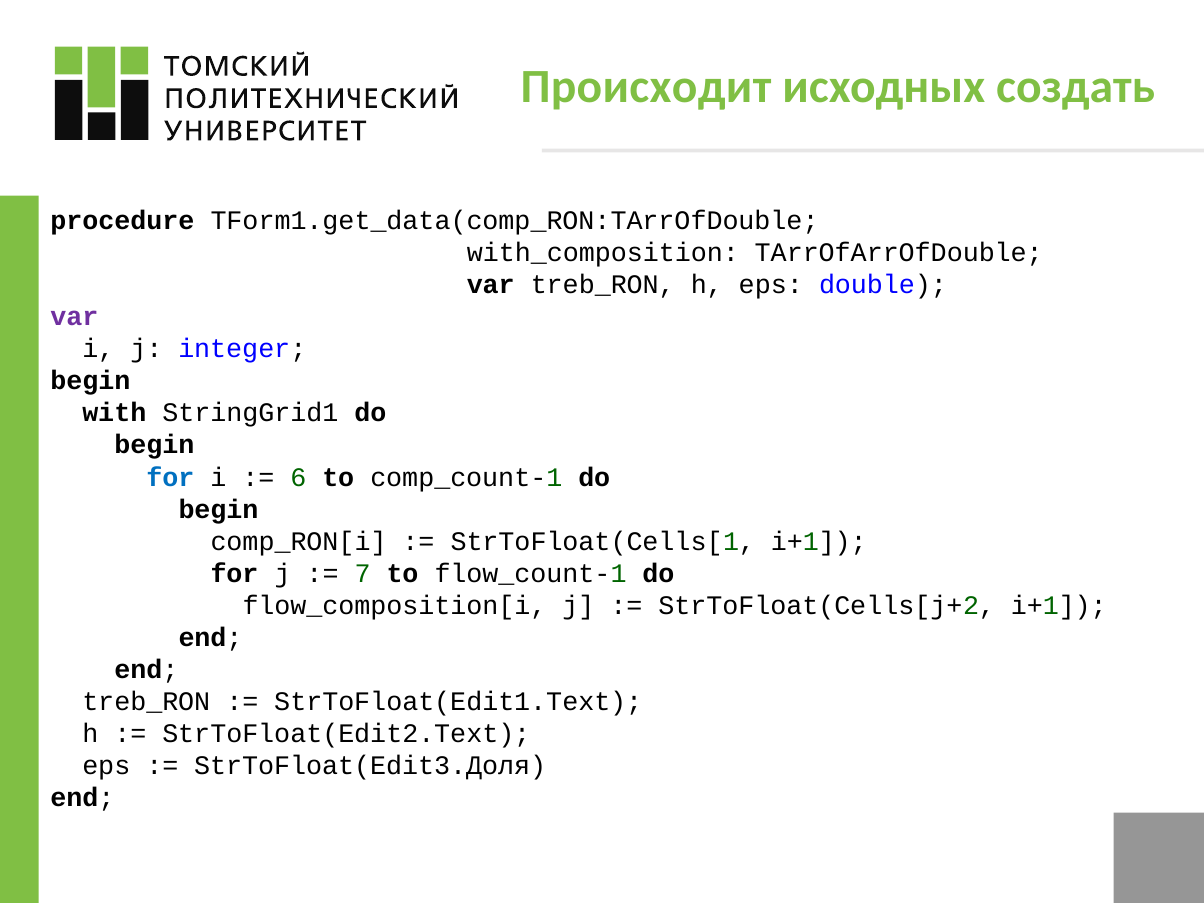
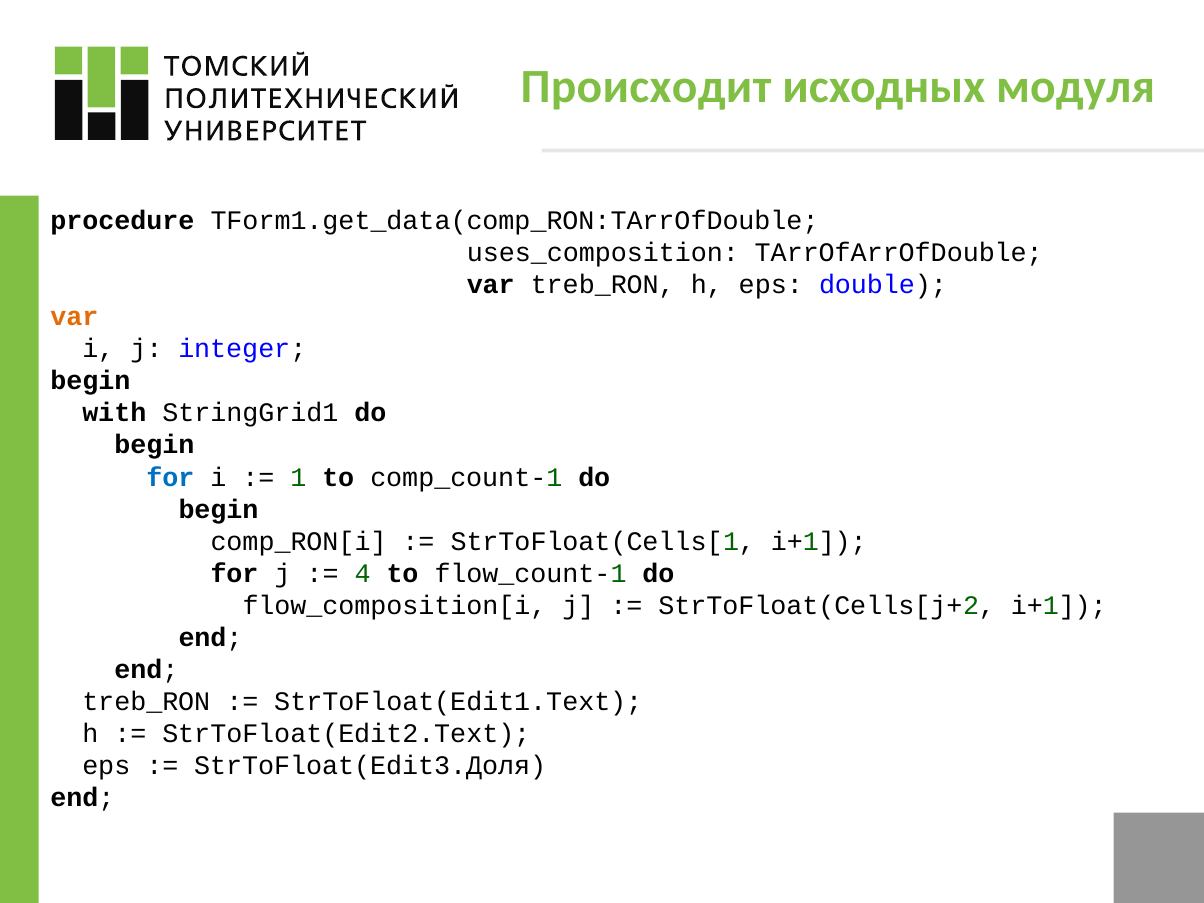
создать: создать -> модуля (1076, 87)
with_composition: with_composition -> uses_composition (603, 253)
var colour: purple -> orange (74, 317)
6: 6 -> 1 (298, 477)
7: 7 -> 4 (363, 573)
